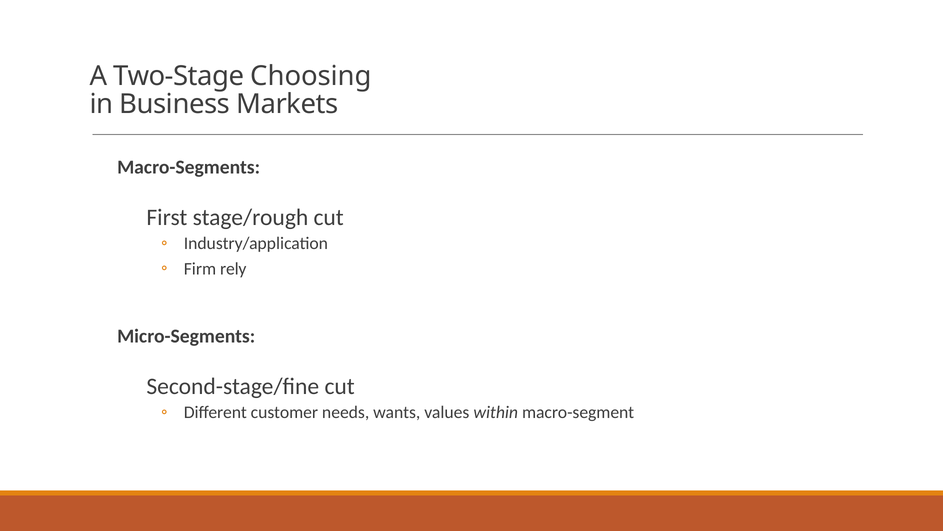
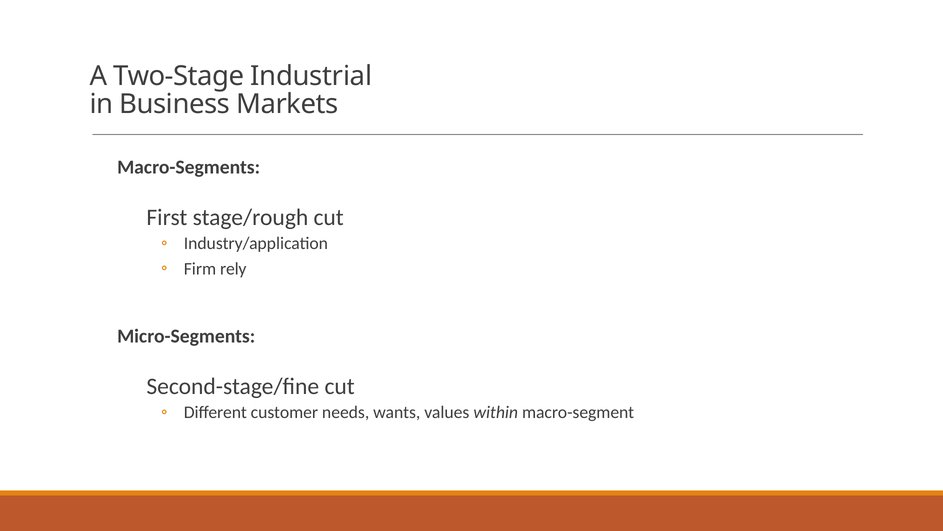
Choosing: Choosing -> Industrial (311, 76)
